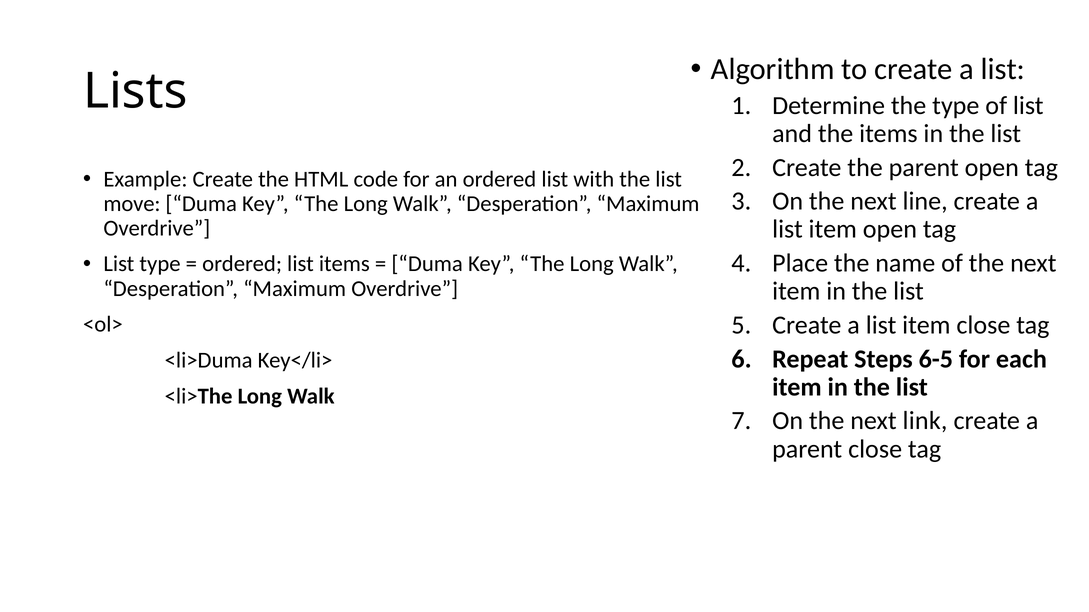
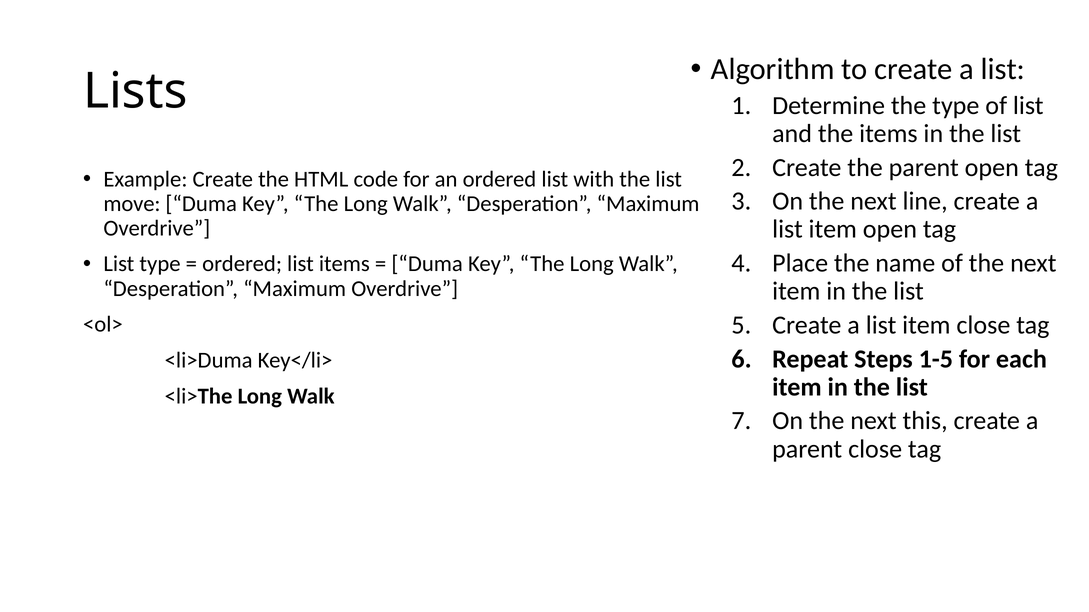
6-5: 6-5 -> 1-5 (936, 359)
link: link -> this (925, 421)
